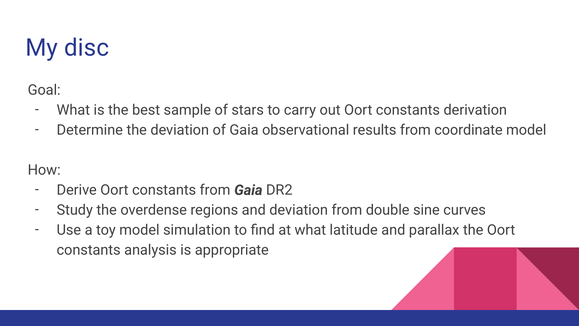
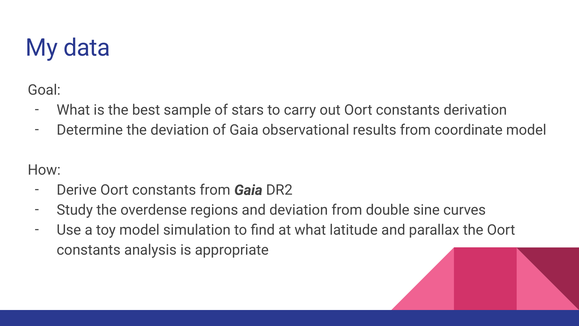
disc: disc -> data (87, 48)
